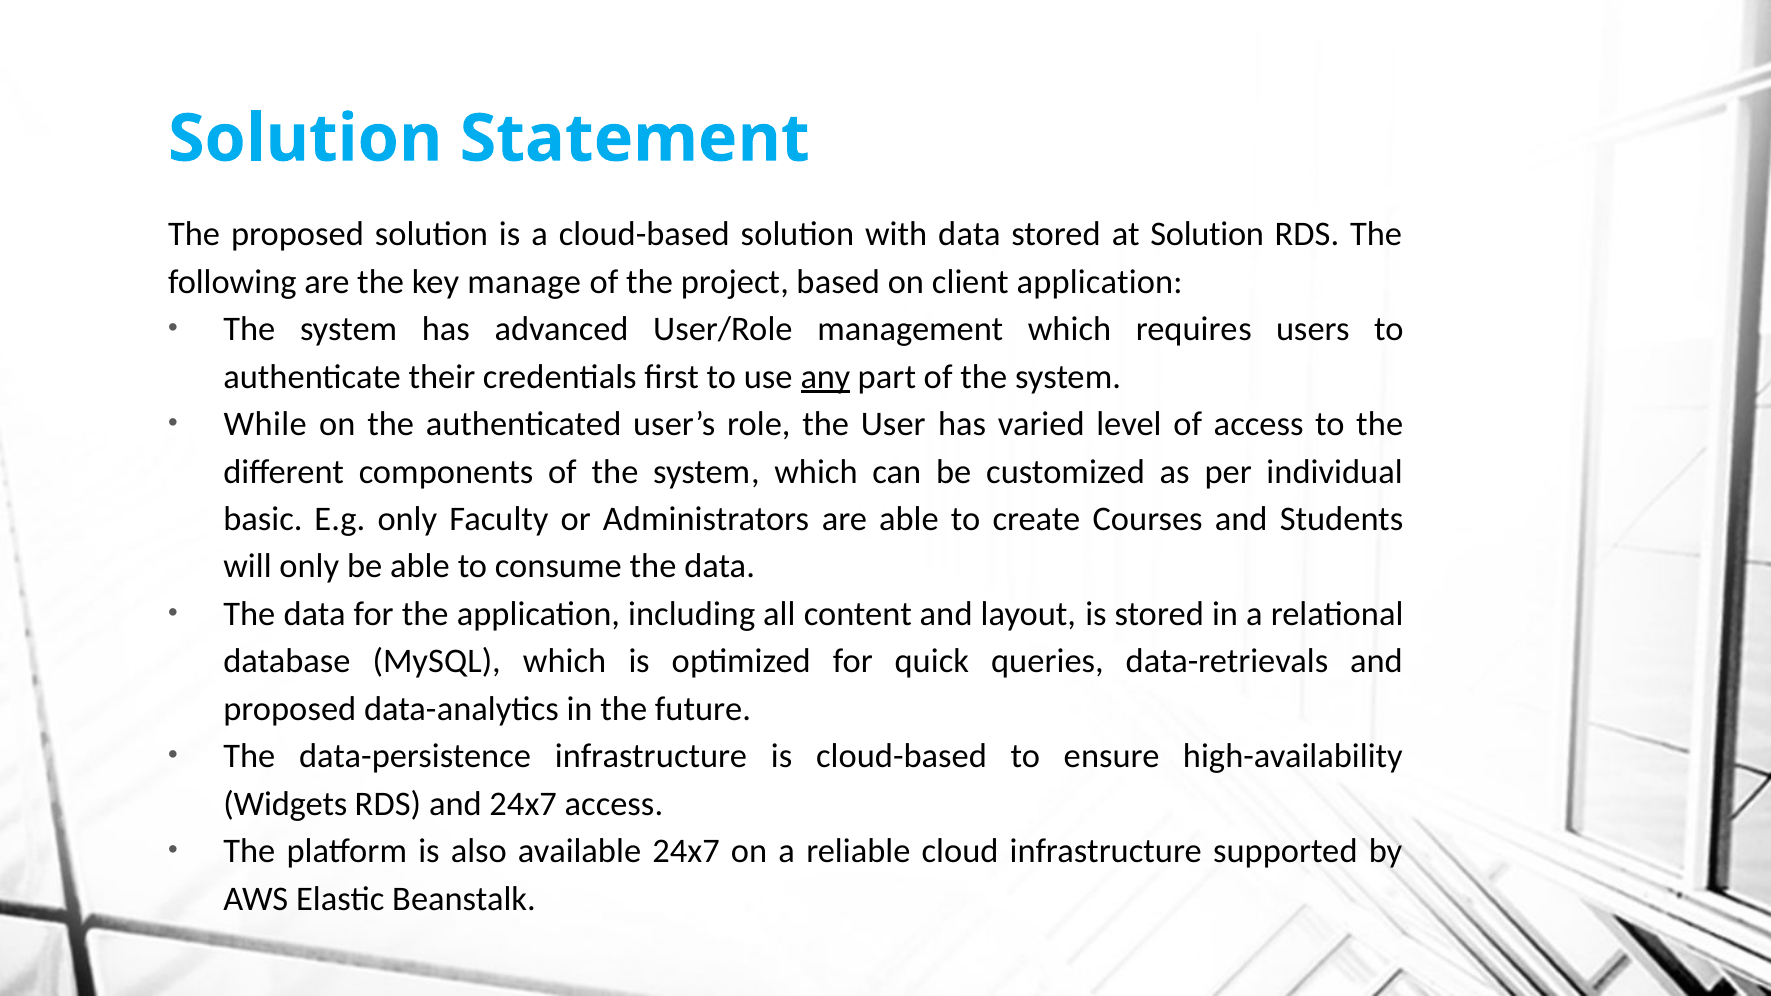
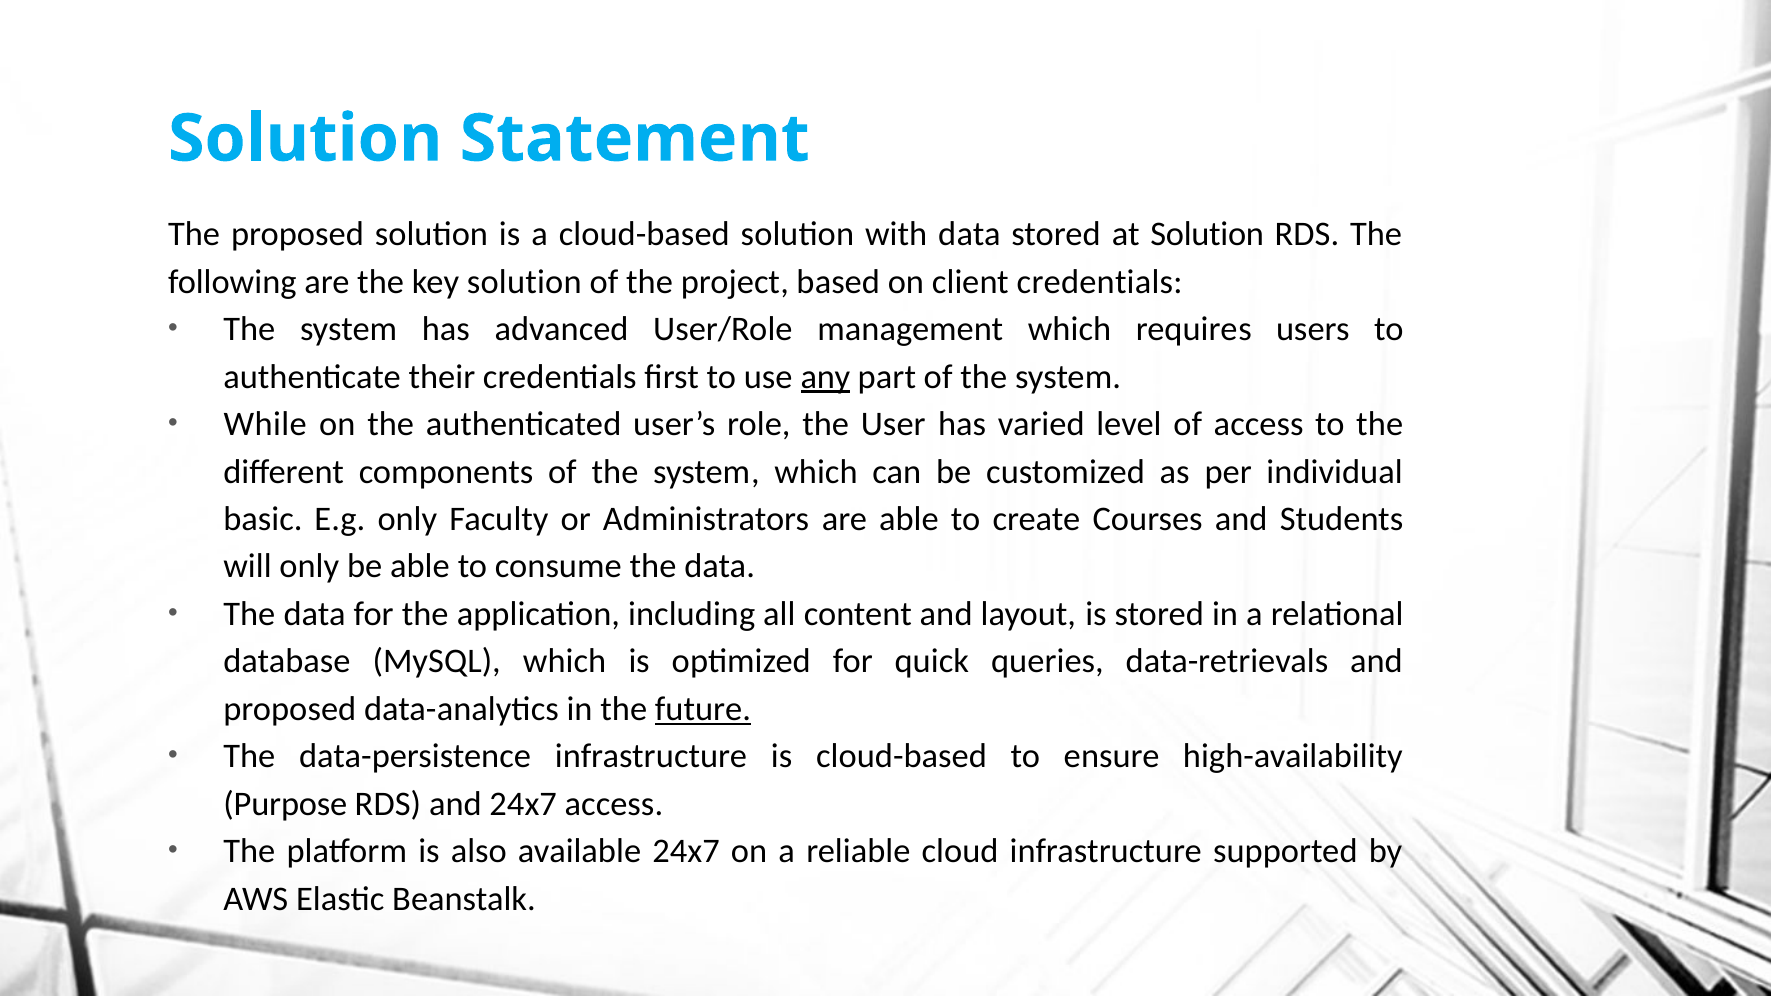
key manage: manage -> solution (524, 282)
client application: application -> credentials (1100, 282)
future underline: none -> present (703, 709)
Widgets: Widgets -> Purpose (285, 804)
